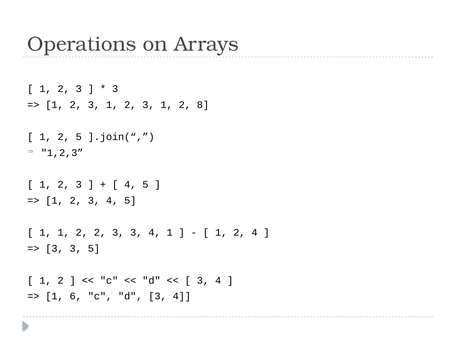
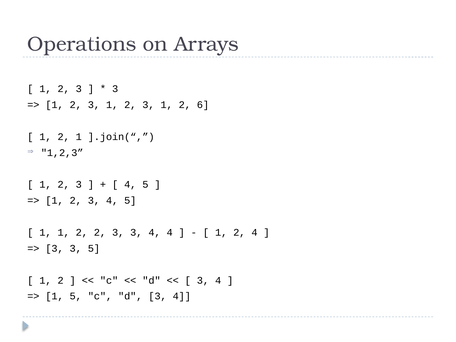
8: 8 -> 6 (203, 105)
2 5: 5 -> 1 (79, 137)
4 1: 1 -> 4 (170, 232)
1 6: 6 -> 5 (76, 296)
